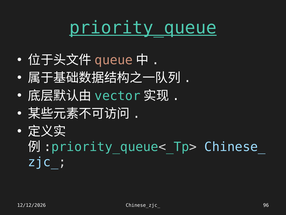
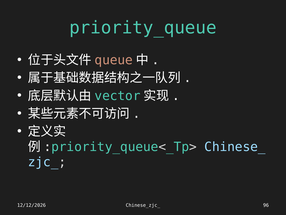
priority_queue underline: present -> none (143, 28)
